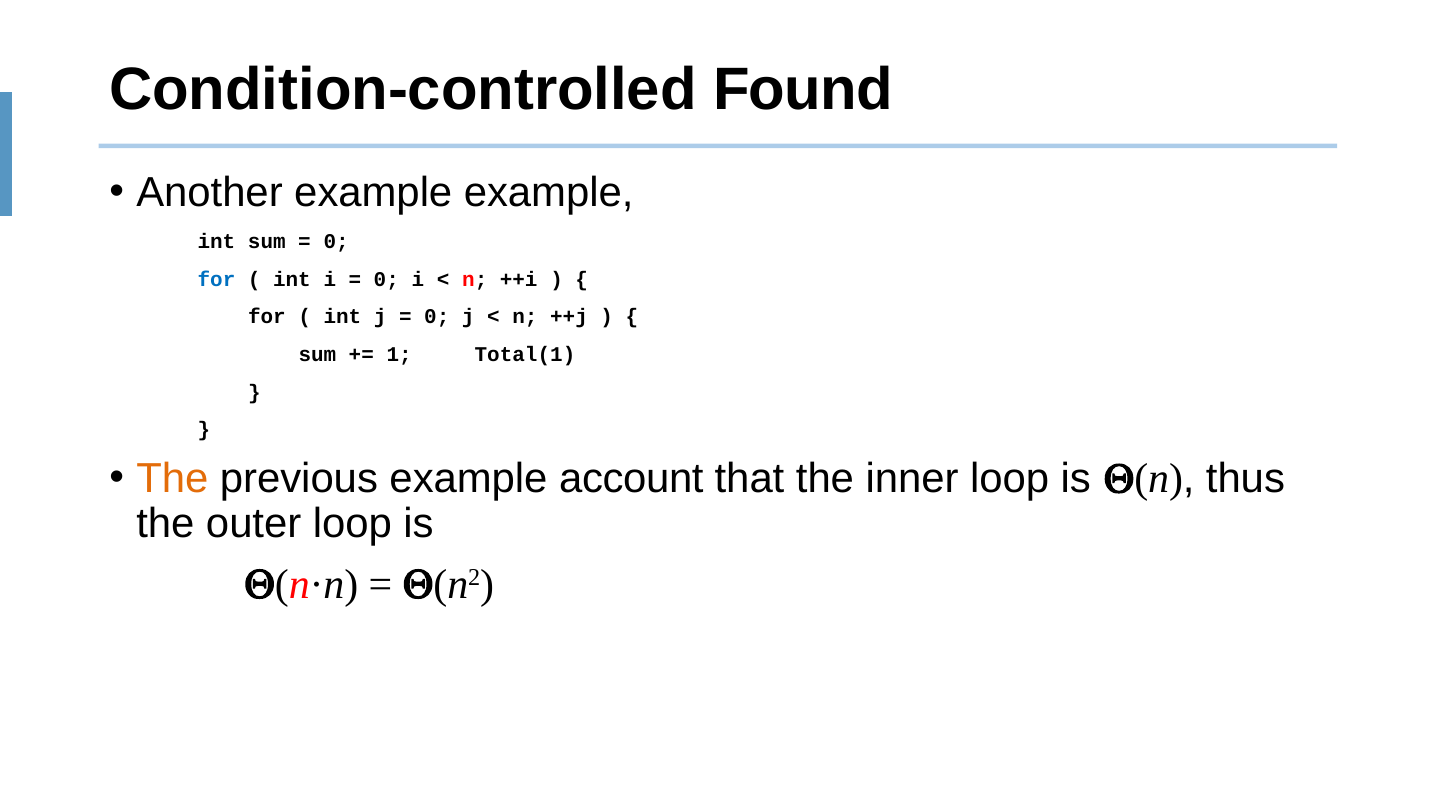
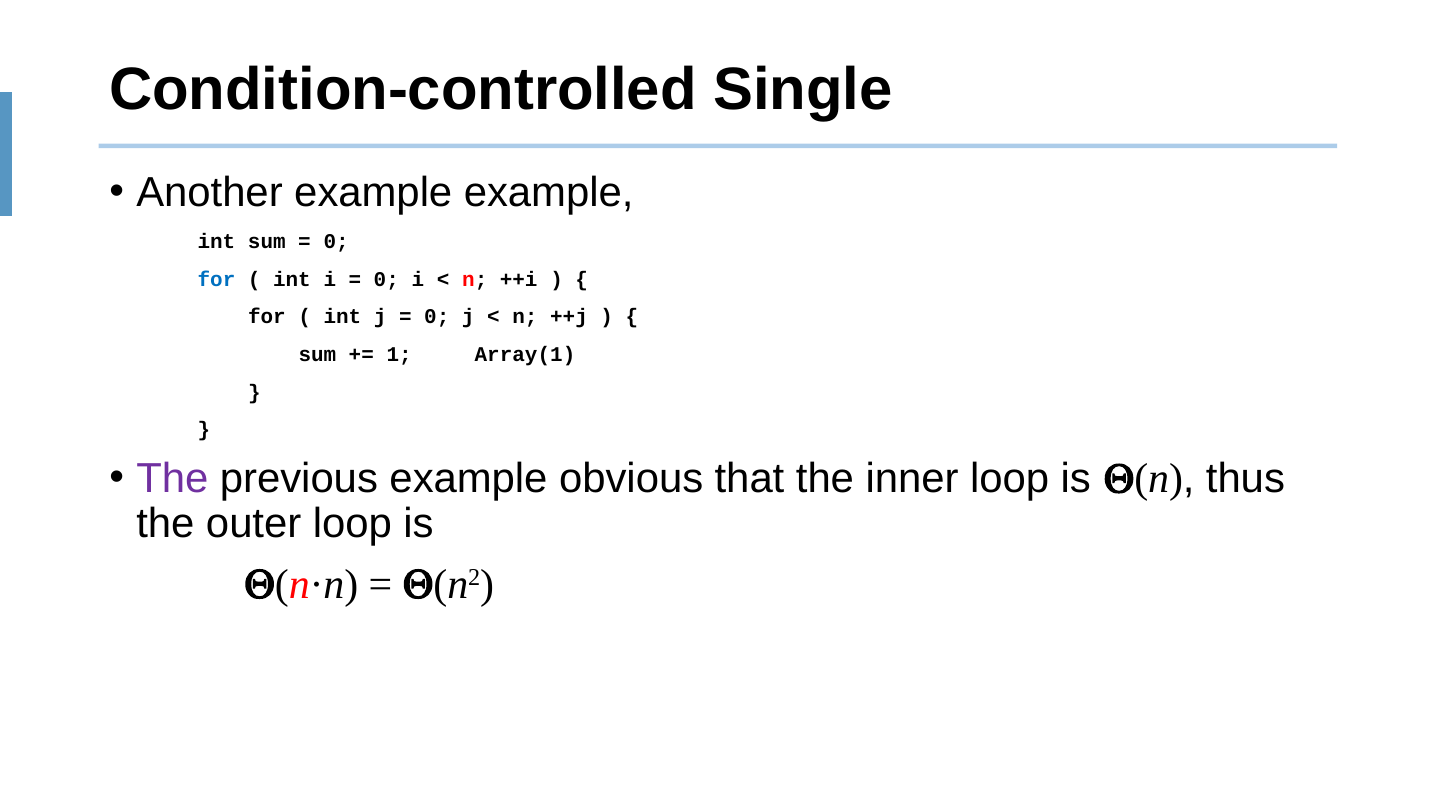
Found: Found -> Single (803, 90)
Total(1: Total(1 -> Array(1 (525, 355)
The colour: orange -> purple (172, 479)
account: account -> obvious (631, 479)
